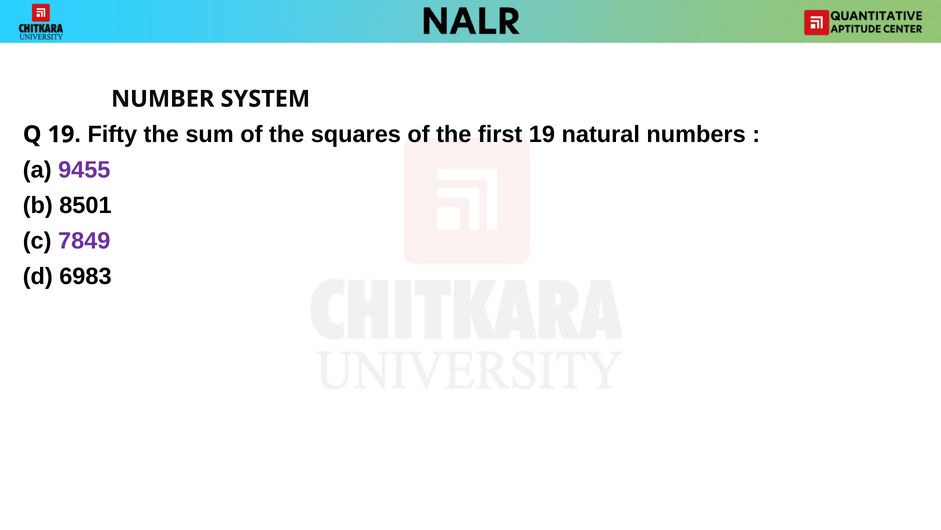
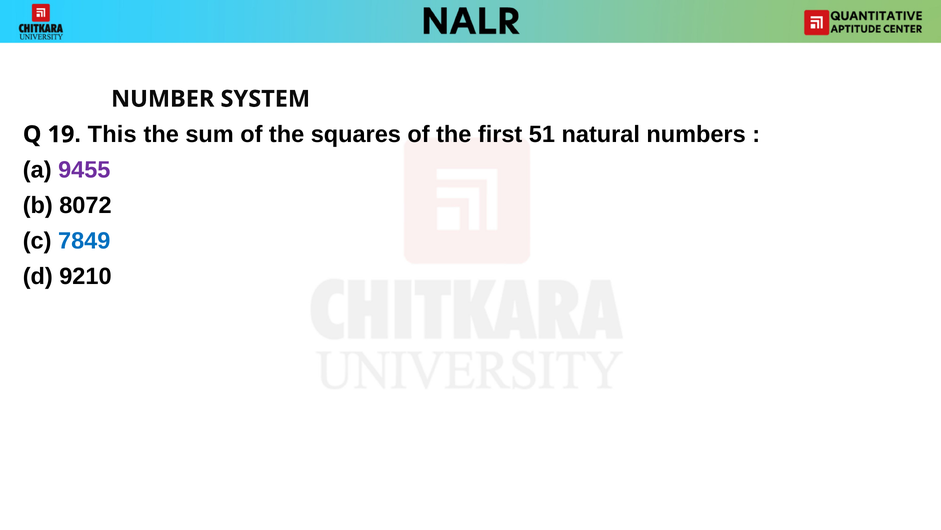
Fifty: Fifty -> This (112, 134)
first 19: 19 -> 51 (542, 134)
8501: 8501 -> 8072 (85, 205)
7849 colour: purple -> blue (84, 241)
6983: 6983 -> 9210 (85, 276)
